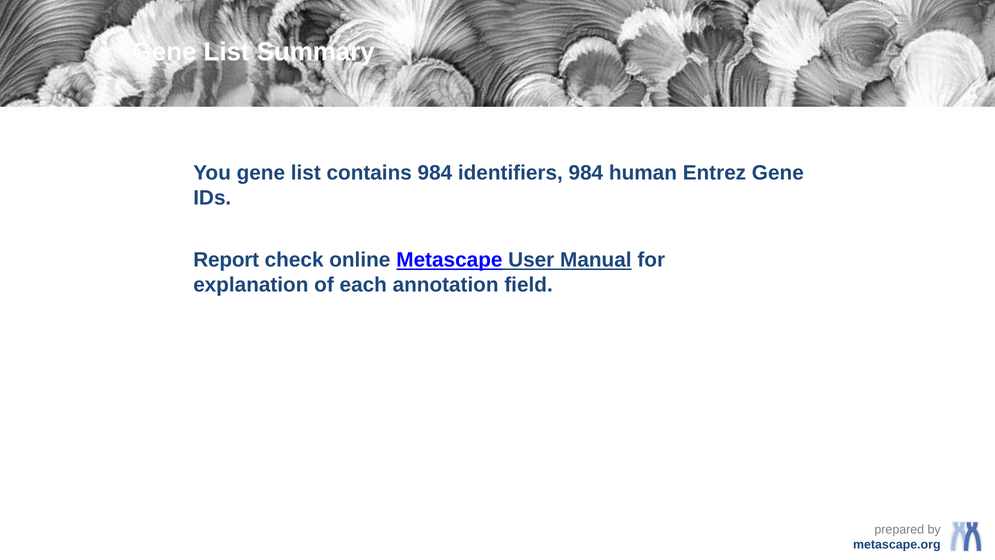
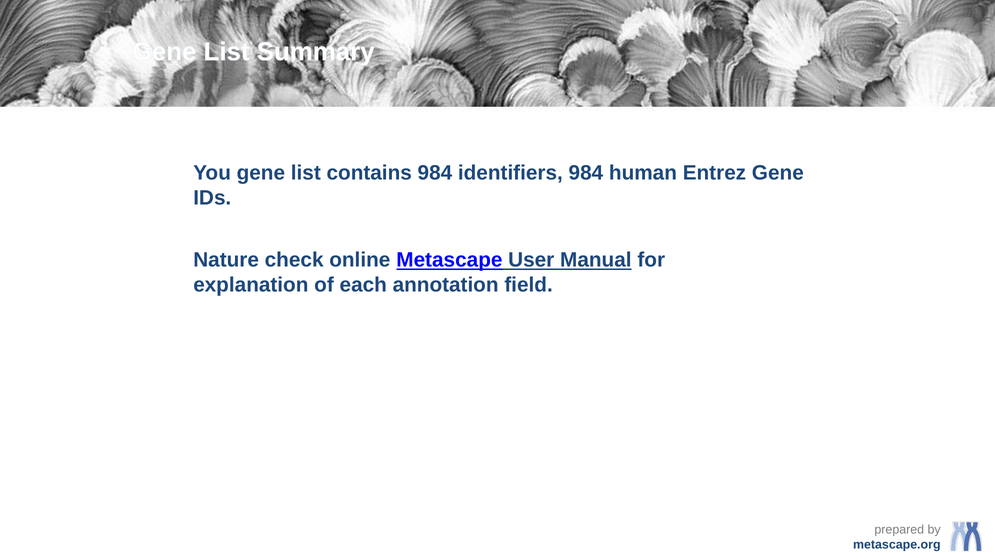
Report: Report -> Nature (226, 260)
